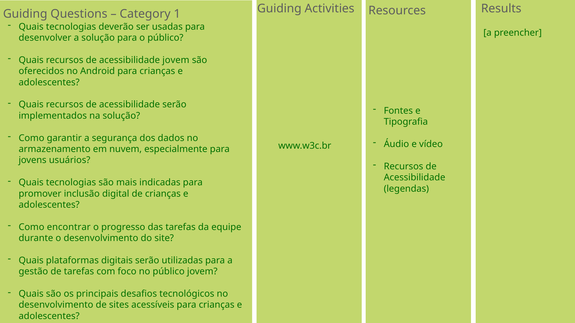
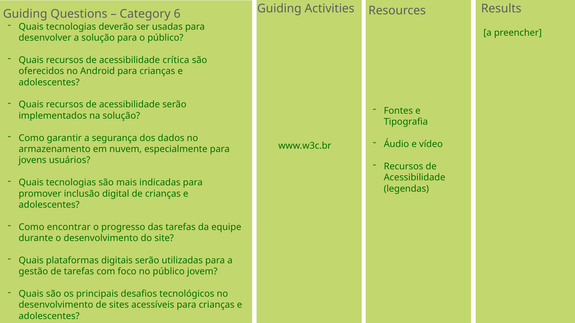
1: 1 -> 6 (177, 14)
acessibilidade jovem: jovem -> crítica (176, 60)
